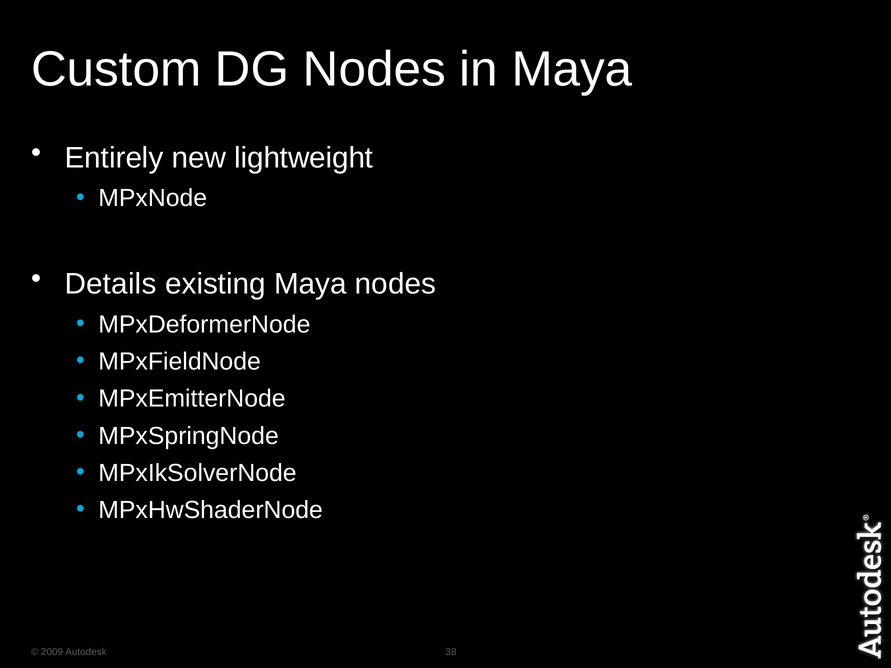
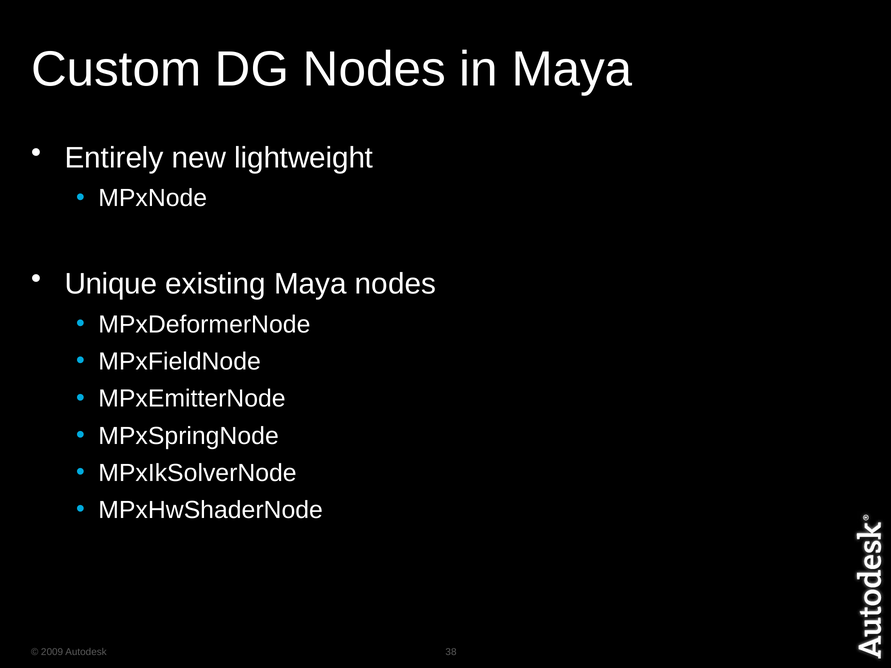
Details: Details -> Unique (111, 284)
